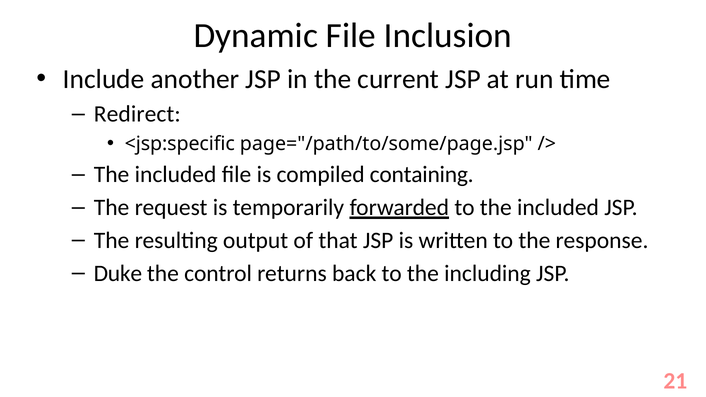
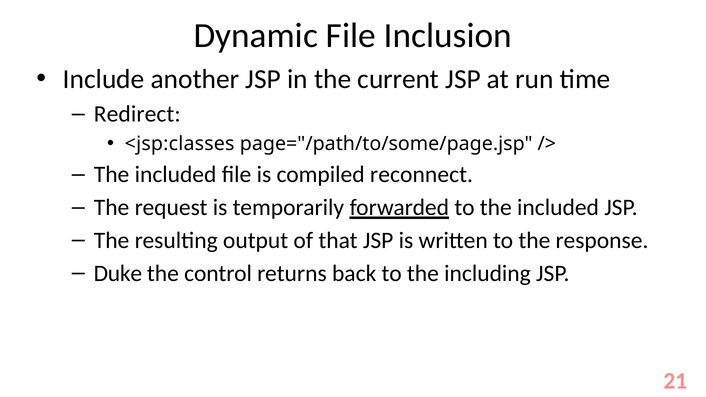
<jsp:specific: <jsp:specific -> <jsp:classes (180, 144)
containing: containing -> reconnect (422, 175)
